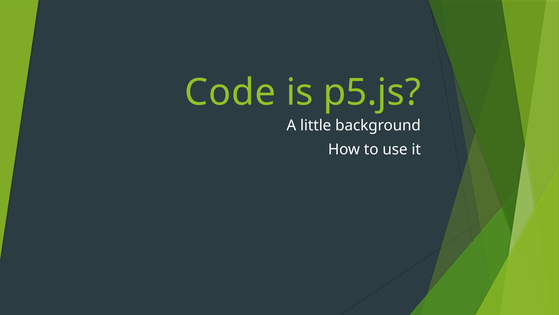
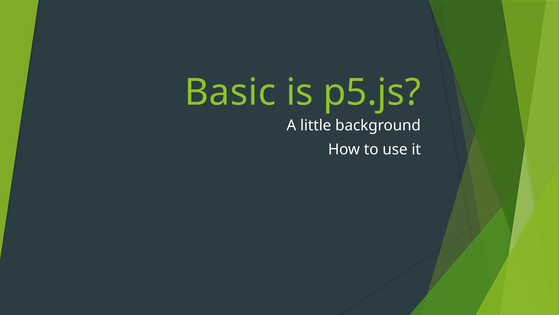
Code: Code -> Basic (230, 92)
